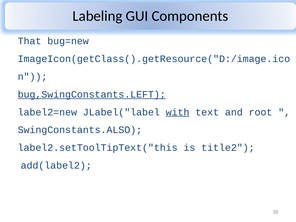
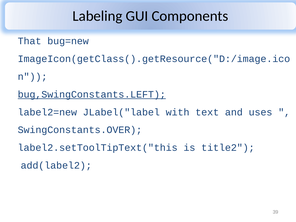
with underline: present -> none (178, 112)
root: root -> uses (261, 112)
SwingConstants.ALSO: SwingConstants.ALSO -> SwingConstants.OVER (80, 130)
